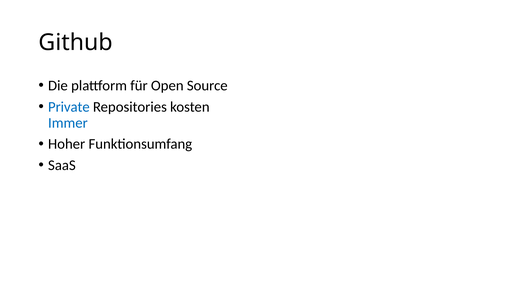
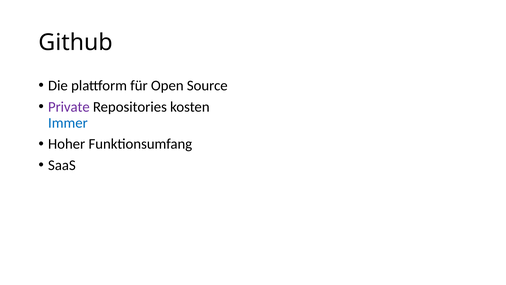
Private colour: blue -> purple (69, 107)
